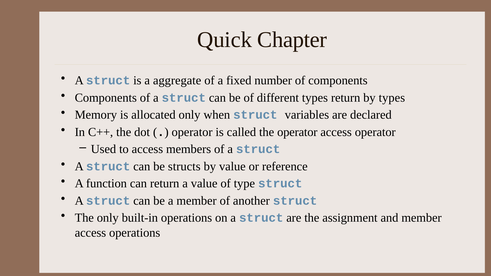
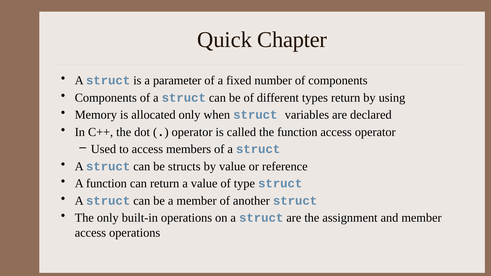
aggregate: aggregate -> parameter (177, 81)
by types: types -> using (392, 98)
the operator: operator -> function (297, 132)
